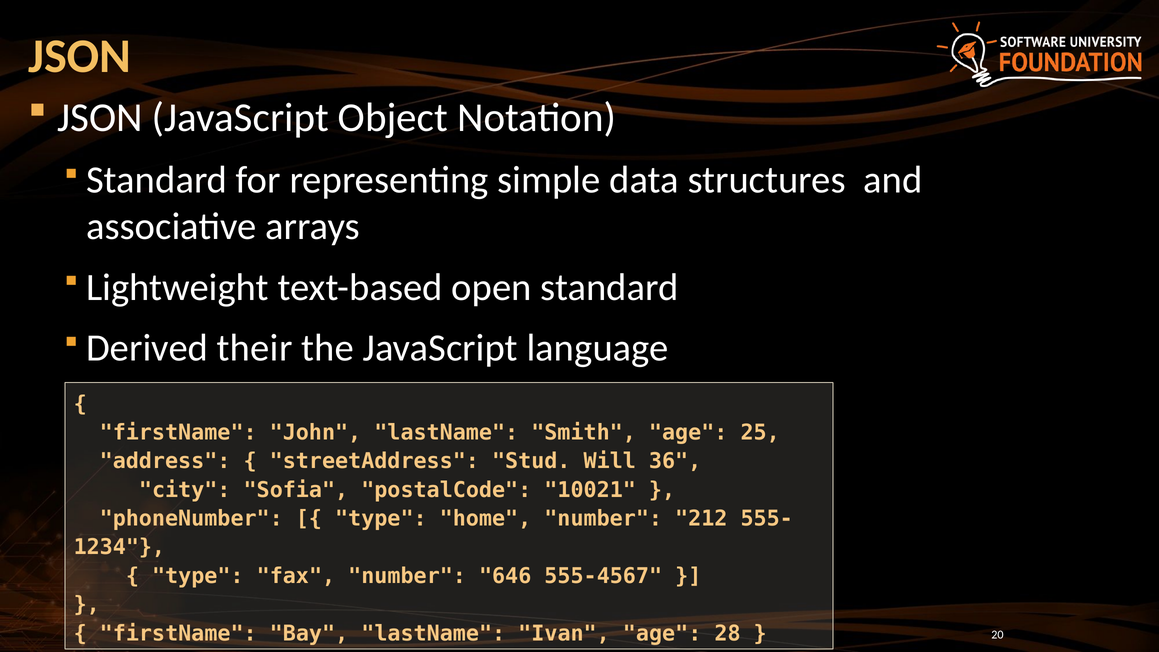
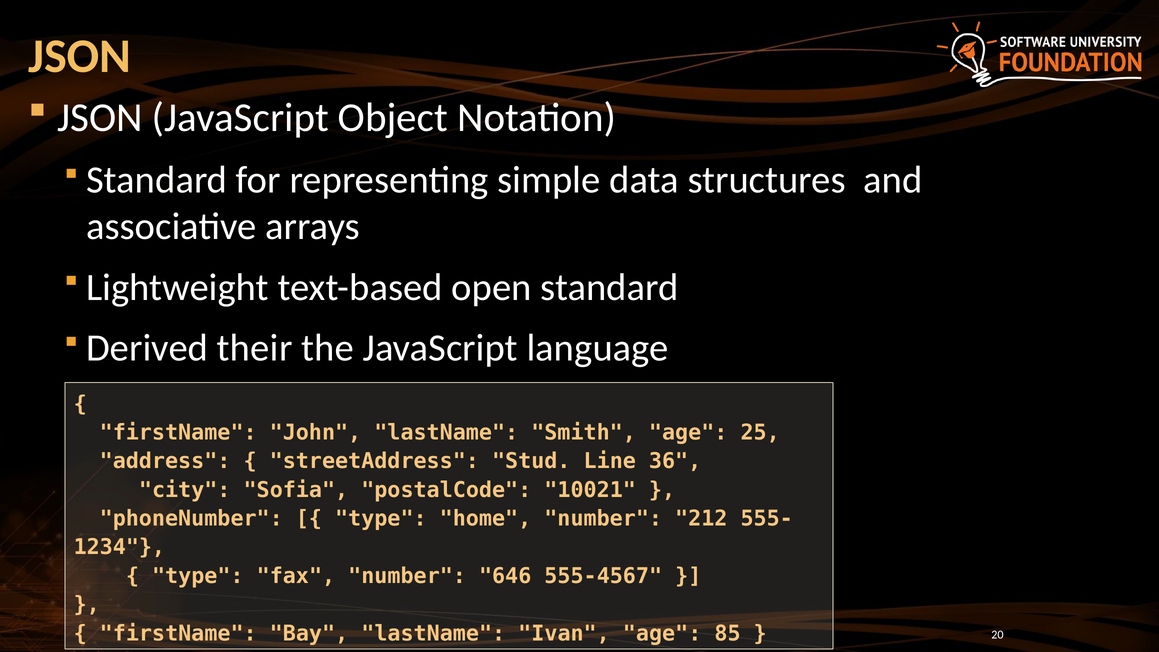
Will: Will -> Line (610, 461)
28: 28 -> 85 (728, 633)
